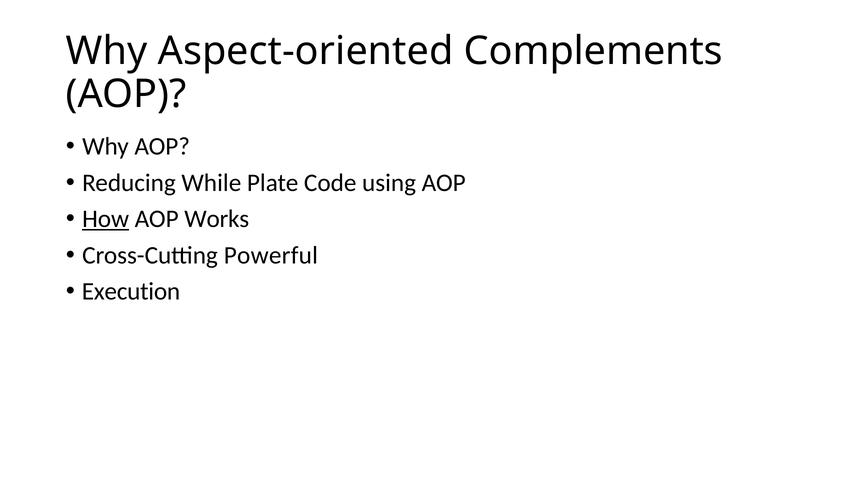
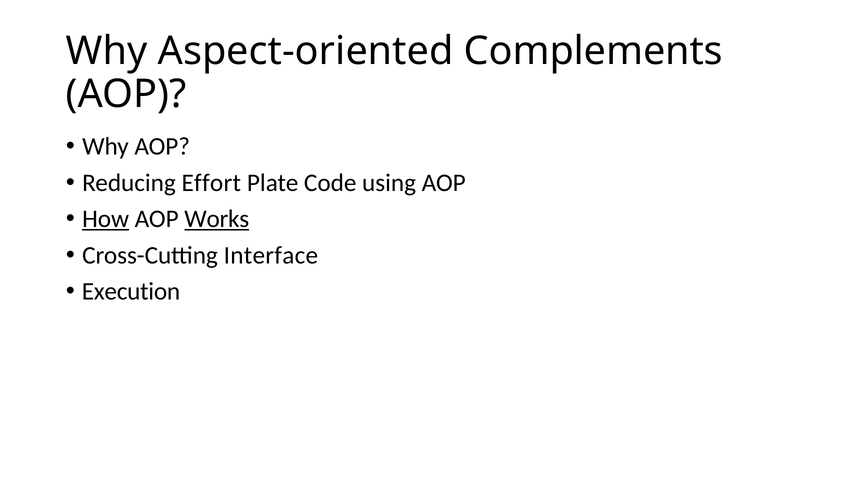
While: While -> Effort (211, 183)
Works underline: none -> present (217, 219)
Powerful: Powerful -> Interface (271, 255)
